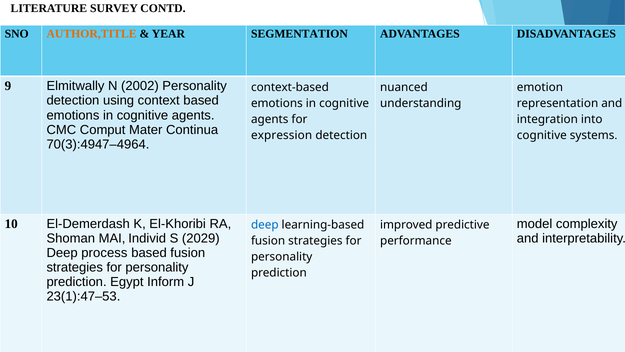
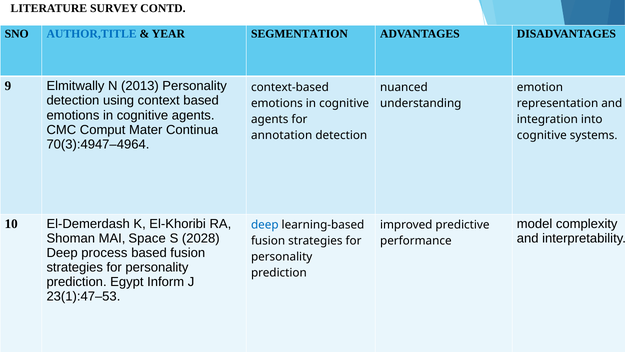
AUTHOR,TITLE colour: orange -> blue (92, 34)
2002: 2002 -> 2013 (140, 86)
expression: expression -> annotation (282, 135)
Individ: Individ -> Space (147, 238)
2029: 2029 -> 2028 (201, 238)
